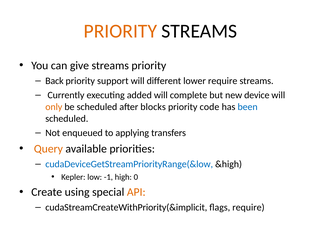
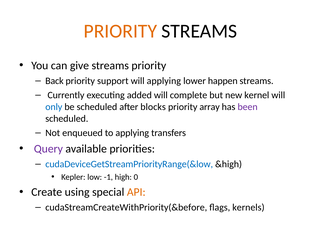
will different: different -> applying (164, 81)
lower require: require -> happen (223, 81)
device: device -> kernel (257, 95)
only colour: orange -> blue (54, 107)
code: code -> array (210, 107)
been colour: blue -> purple (248, 107)
Query colour: orange -> purple (48, 149)
cudaStreamCreateWithPriority(&implicit: cudaStreamCreateWithPriority(&implicit -> cudaStreamCreateWithPriority(&before (126, 207)
flags require: require -> kernels (248, 207)
